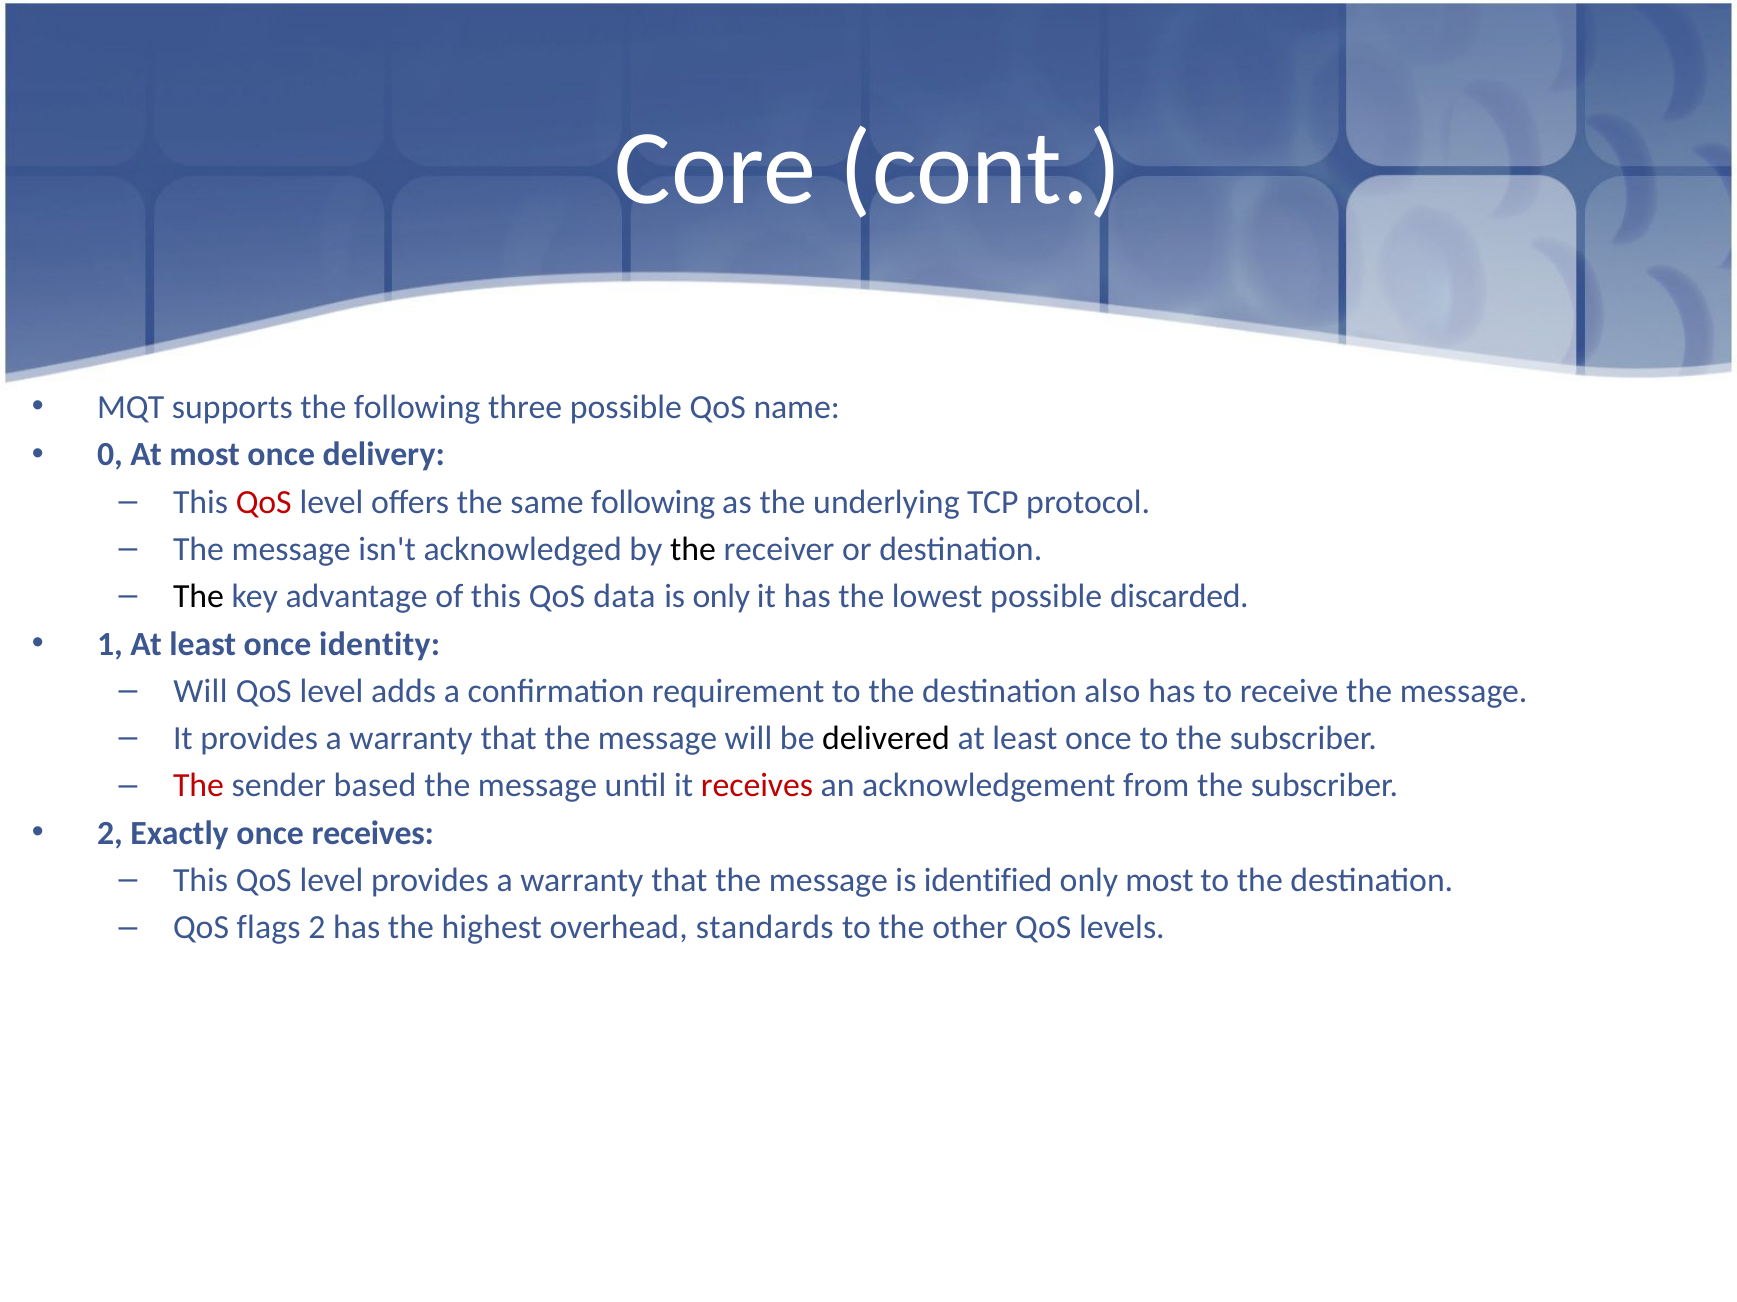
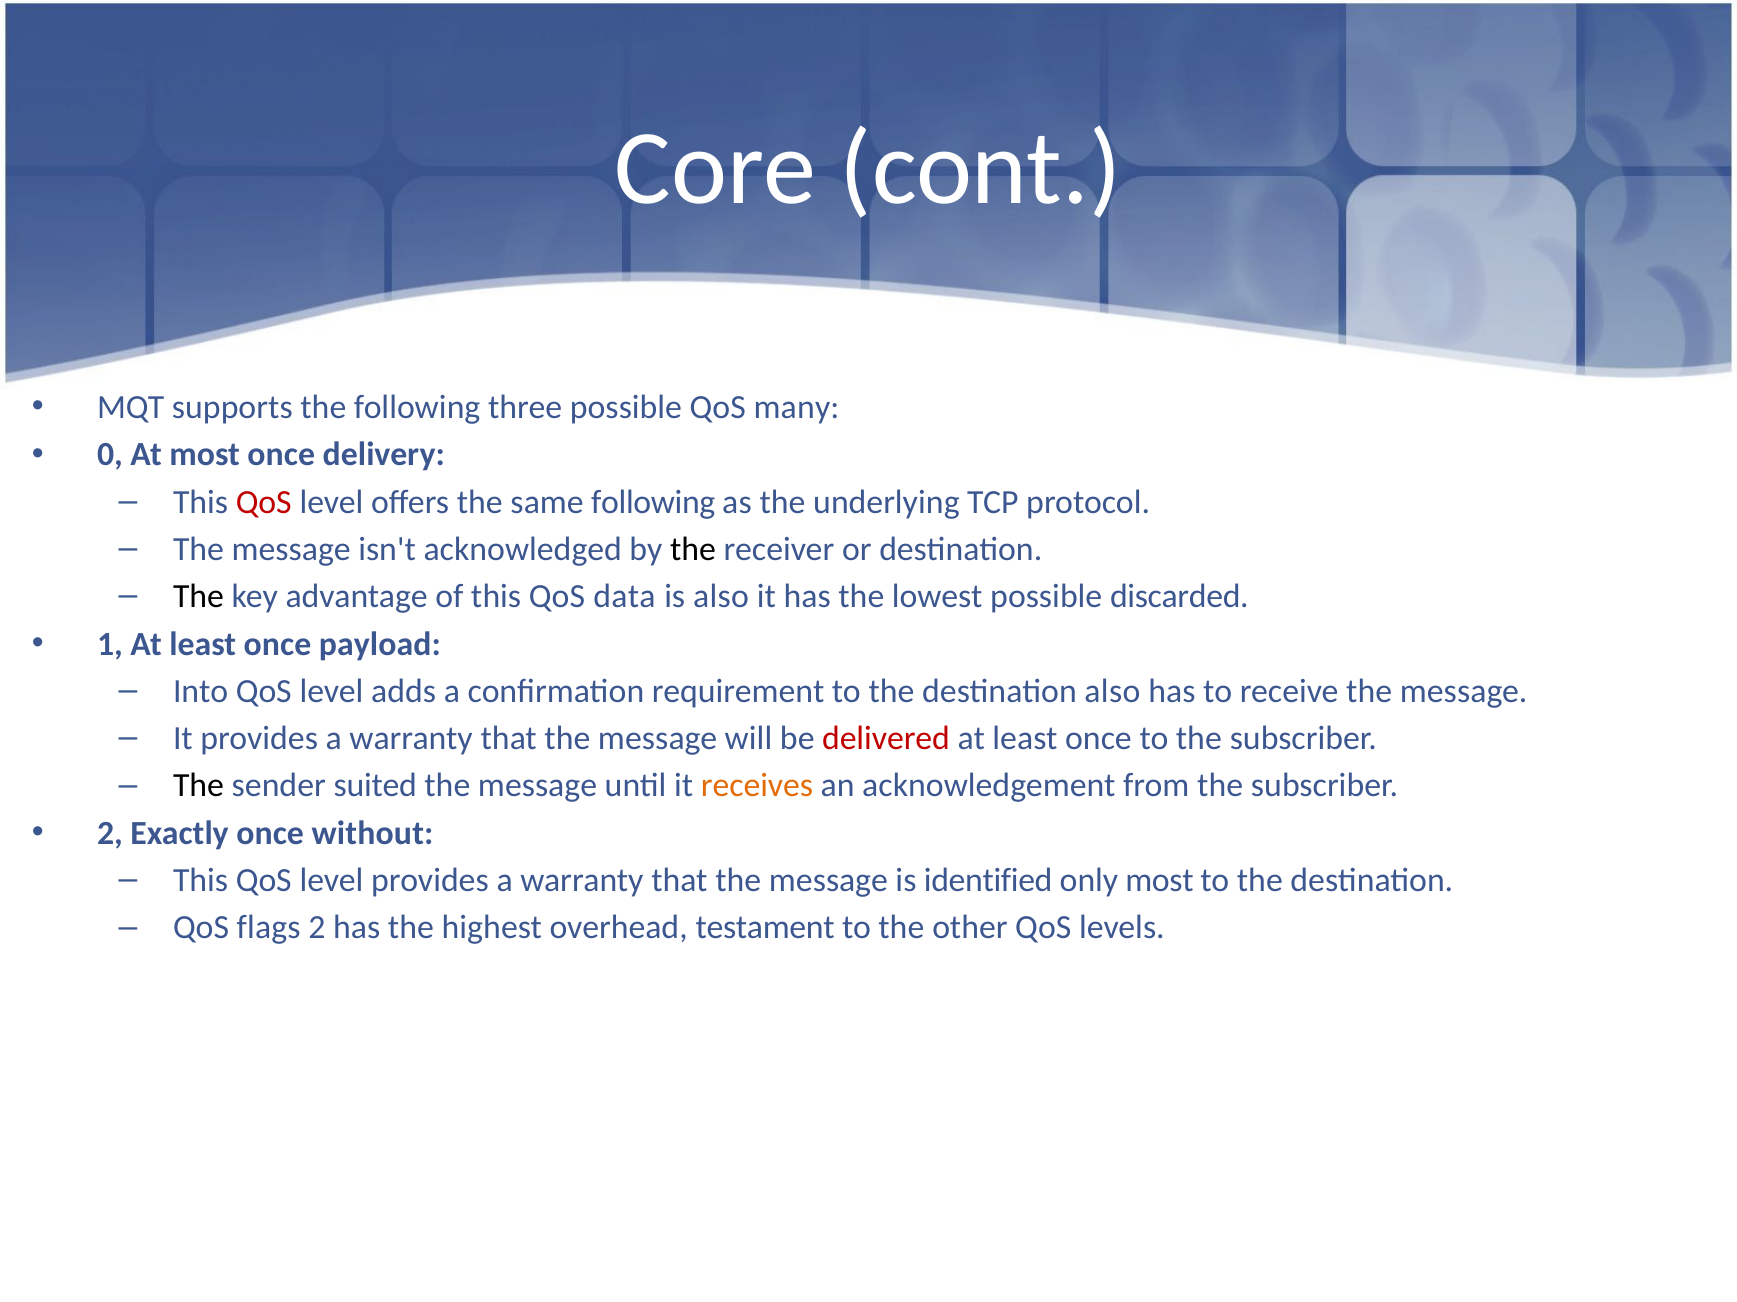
name: name -> many (797, 408)
is only: only -> also (721, 597)
identity: identity -> payload (380, 644)
Will: Will -> Into (201, 692)
delivered colour: black -> red (886, 739)
The colour: red -> black (198, 786)
based: based -> suited (375, 786)
receives colour: red -> orange (757, 786)
once receives: receives -> without (373, 834)
standards: standards -> testament (765, 928)
